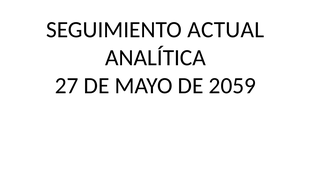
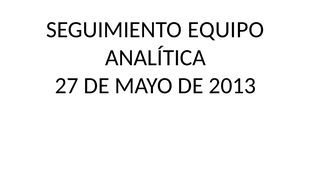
ACTUAL: ACTUAL -> EQUIPO (226, 30)
2059: 2059 -> 2013 (232, 86)
